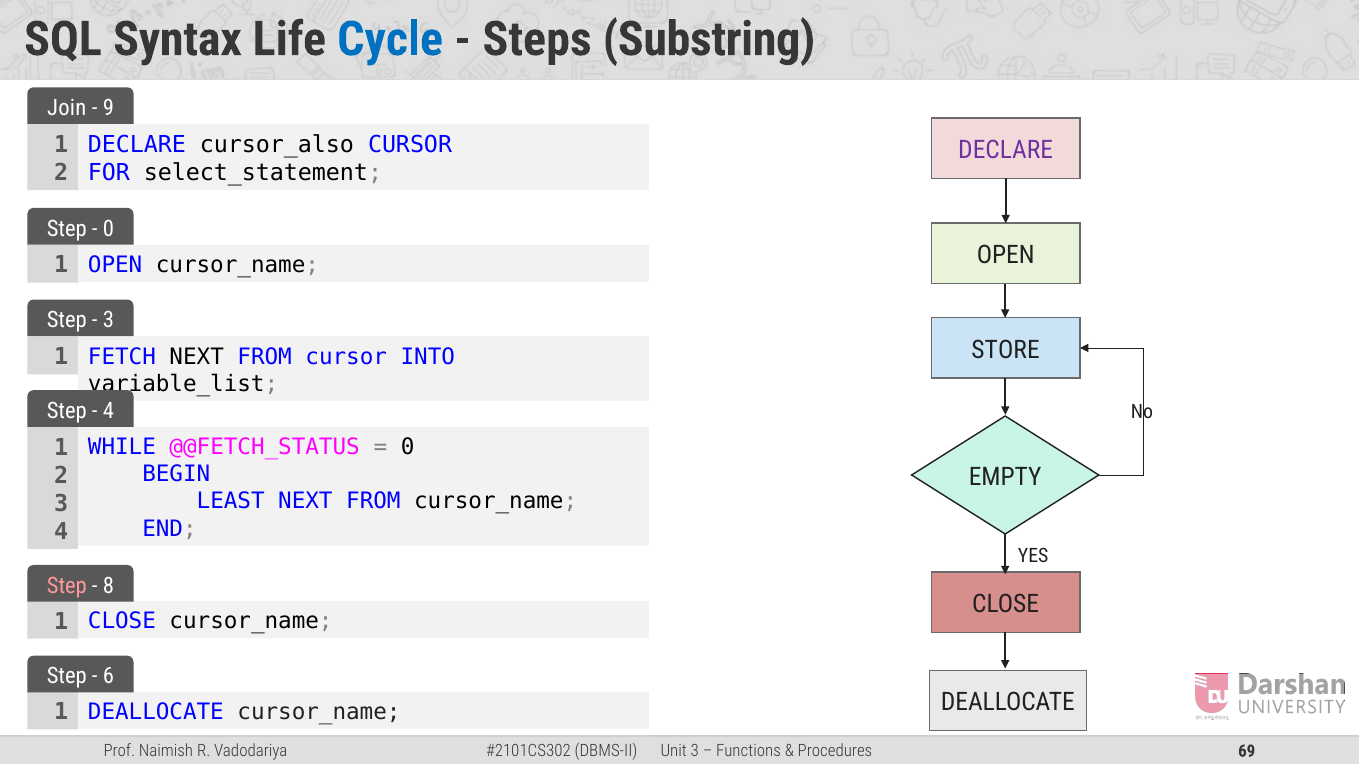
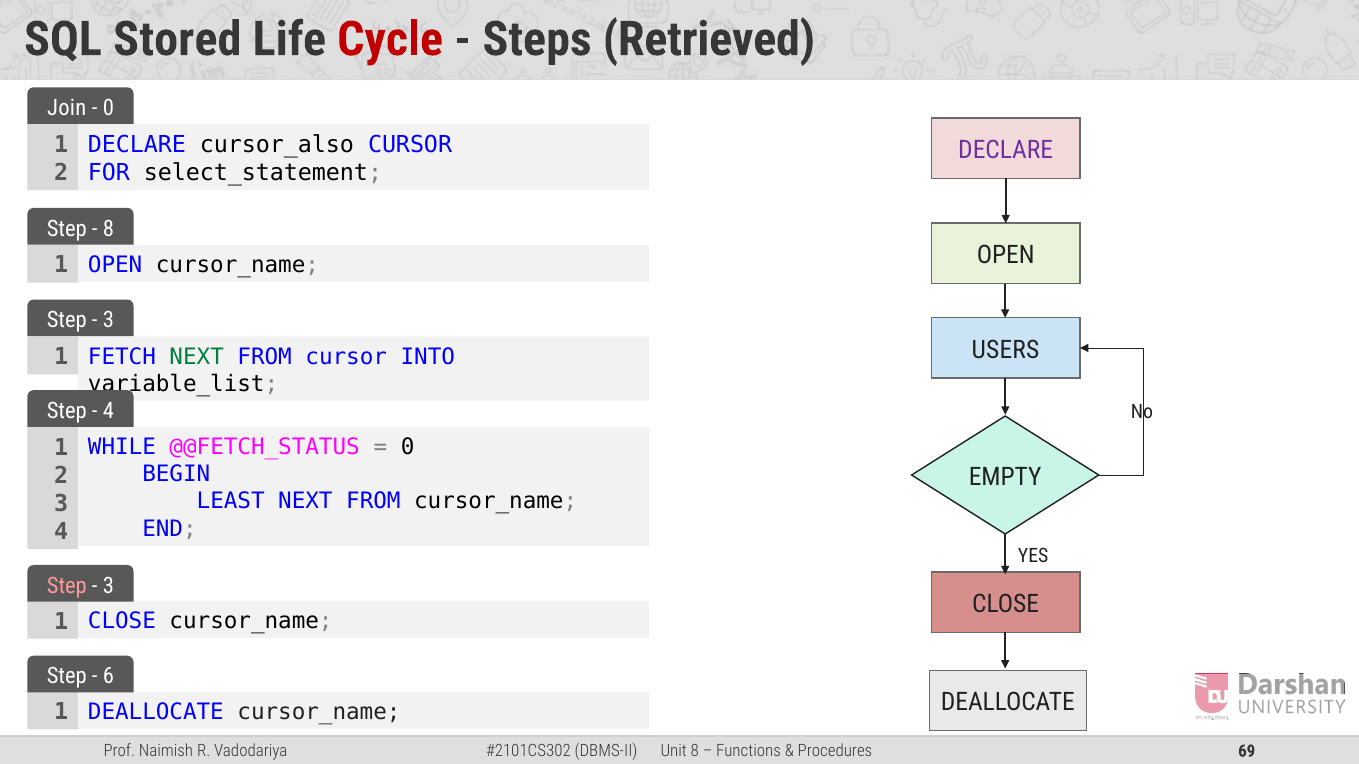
Syntax: Syntax -> Stored (177, 39)
Cycle colour: blue -> red (390, 39)
Substring: Substring -> Retrieved (709, 39)
9: 9 -> 0 (108, 108)
0: 0 -> 8 (108, 229)
STORE: STORE -> USERS (1005, 350)
NEXT colour: black -> green (197, 357)
8: 8 -> 3 (108, 586)
3: 3 -> 8 (695, 751)
